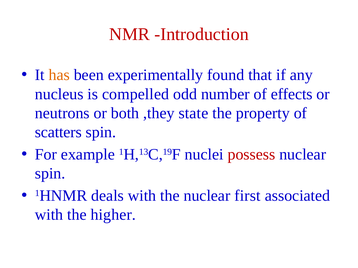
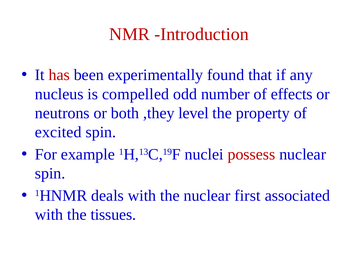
has colour: orange -> red (59, 75)
state: state -> level (194, 113)
scatters: scatters -> excited (58, 132)
higher: higher -> tissues (113, 215)
